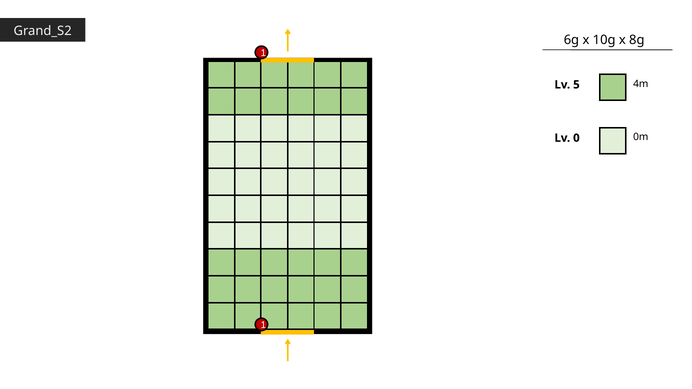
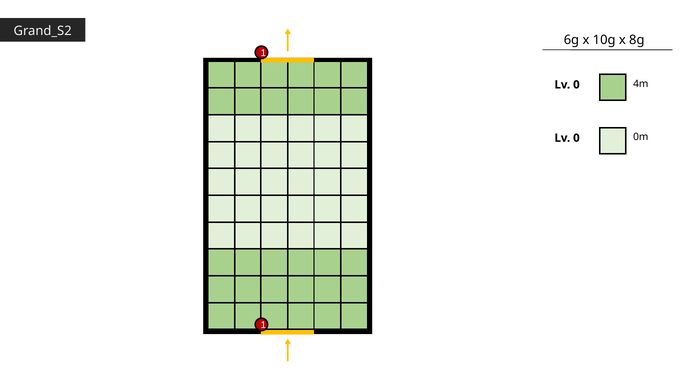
5: 5 -> 0 (576, 85)
